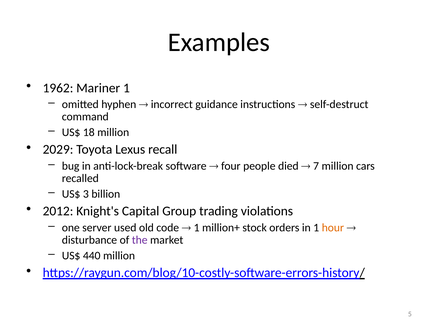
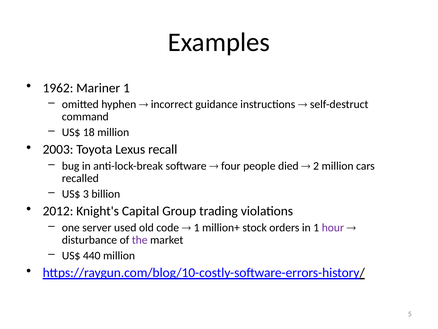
2029: 2029 -> 2003 (58, 149)
7: 7 -> 2 (316, 166)
hour colour: orange -> purple (333, 227)
